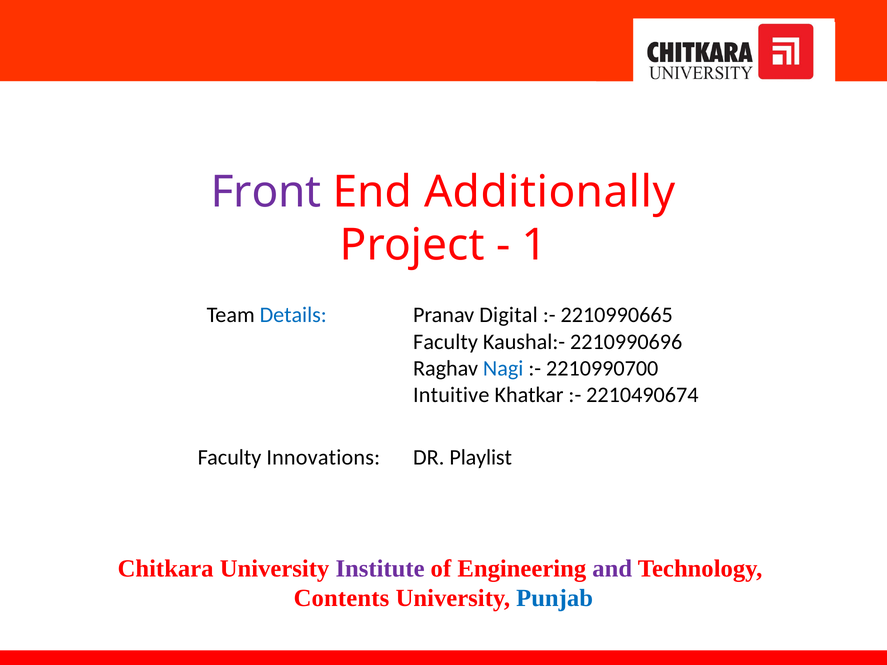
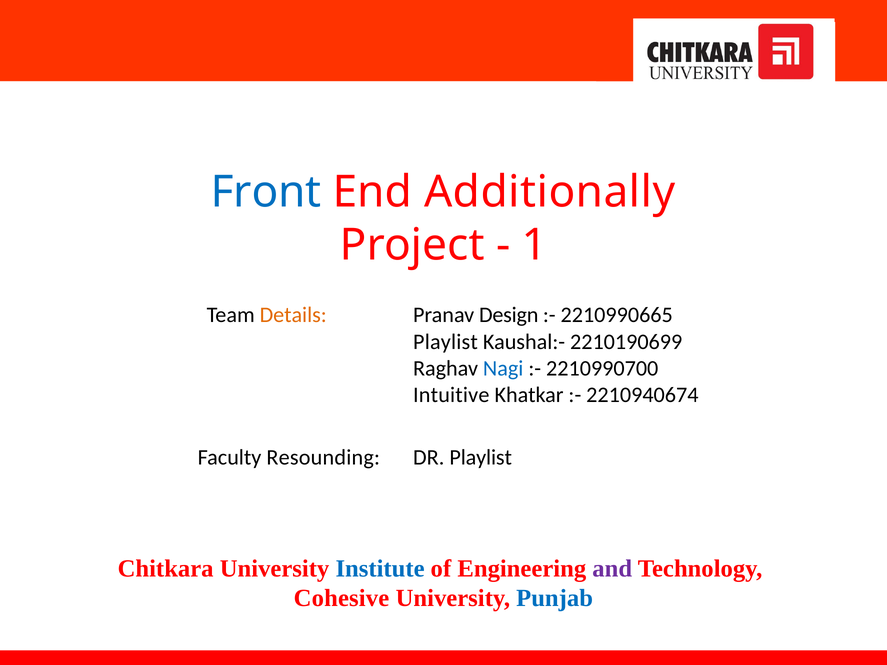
Front colour: purple -> blue (266, 192)
Details colour: blue -> orange (293, 315)
Digital: Digital -> Design (509, 315)
Faculty: Faculty -> Playlist (445, 342)
2210990696: 2210990696 -> 2210190699 (626, 342)
2210490674: 2210490674 -> 2210940674 (642, 395)
Innovations: Innovations -> Resounding (323, 458)
Institute colour: purple -> blue (380, 569)
Contents: Contents -> Cohesive (341, 598)
